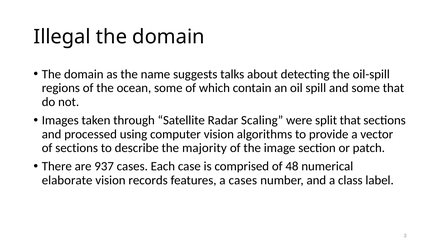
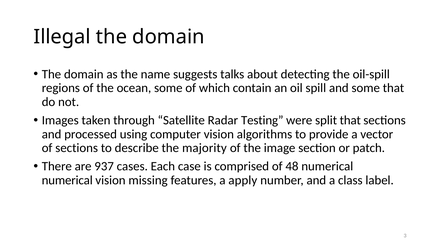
Scaling: Scaling -> Testing (262, 121)
elaborate: elaborate -> numerical (67, 181)
records: records -> missing (148, 181)
a cases: cases -> apply (243, 181)
